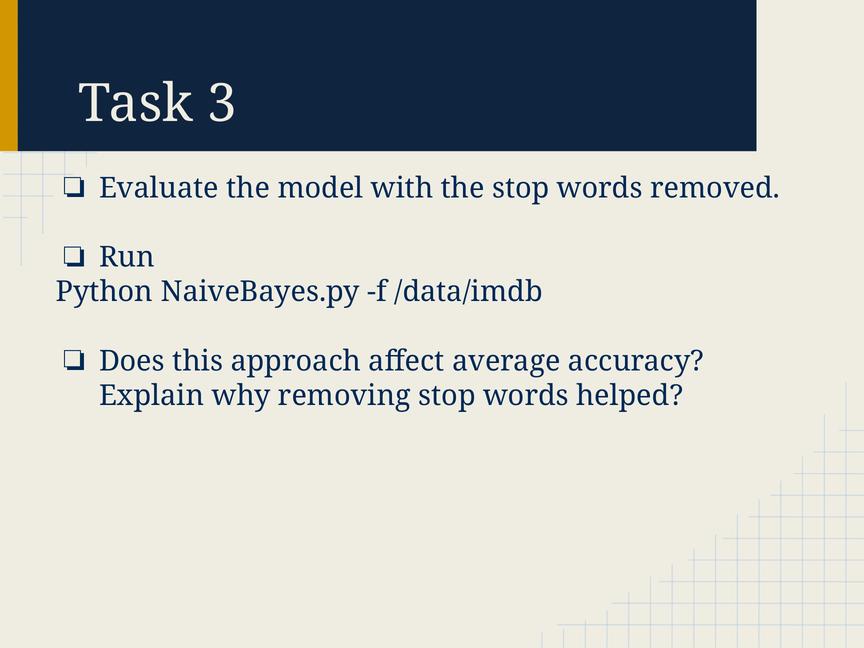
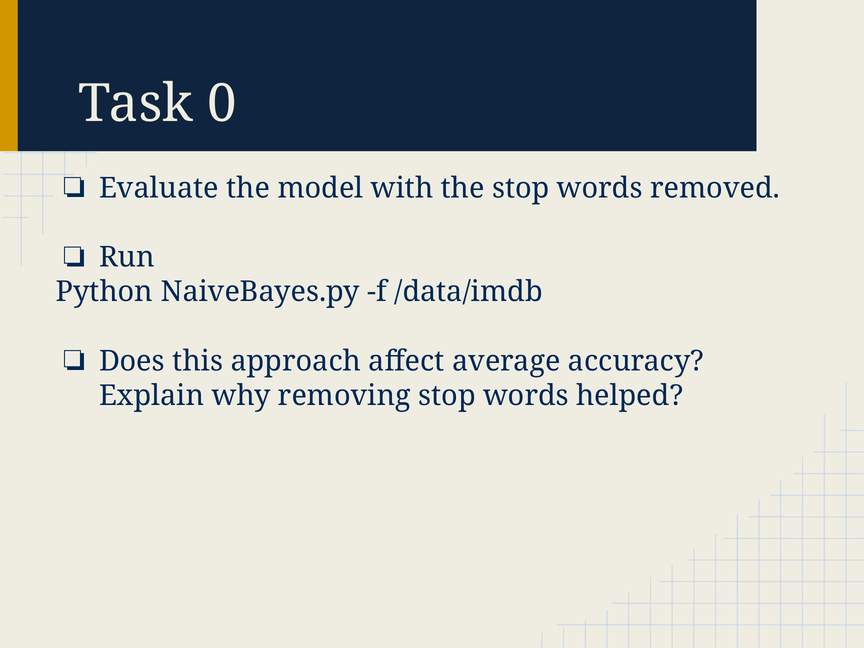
3: 3 -> 0 (222, 104)
